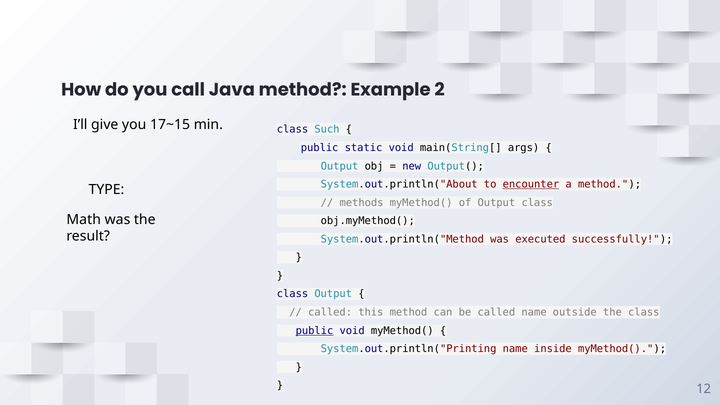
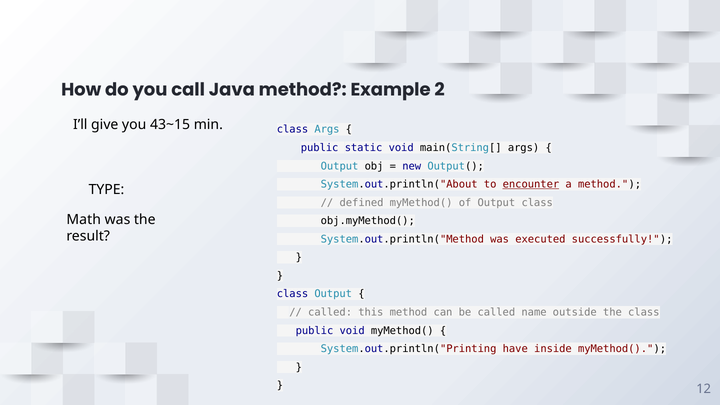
17~15: 17~15 -> 43~15 (170, 125)
class Such: Such -> Args (327, 129)
methods: methods -> defined (362, 203)
public underline: present -> none (315, 331)
System.out.println("Printing name: name -> have (515, 349)
